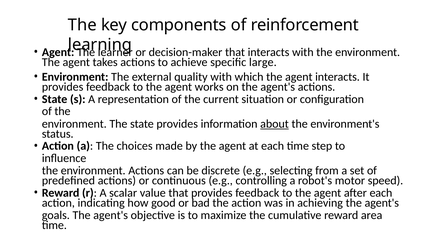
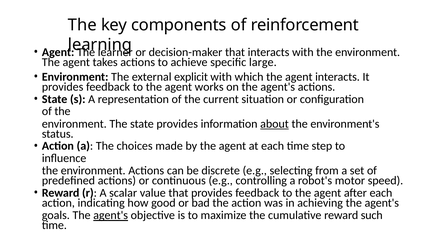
quality: quality -> explicit (191, 77)
agent's underline: none -> present (111, 215)
area: area -> such (372, 215)
